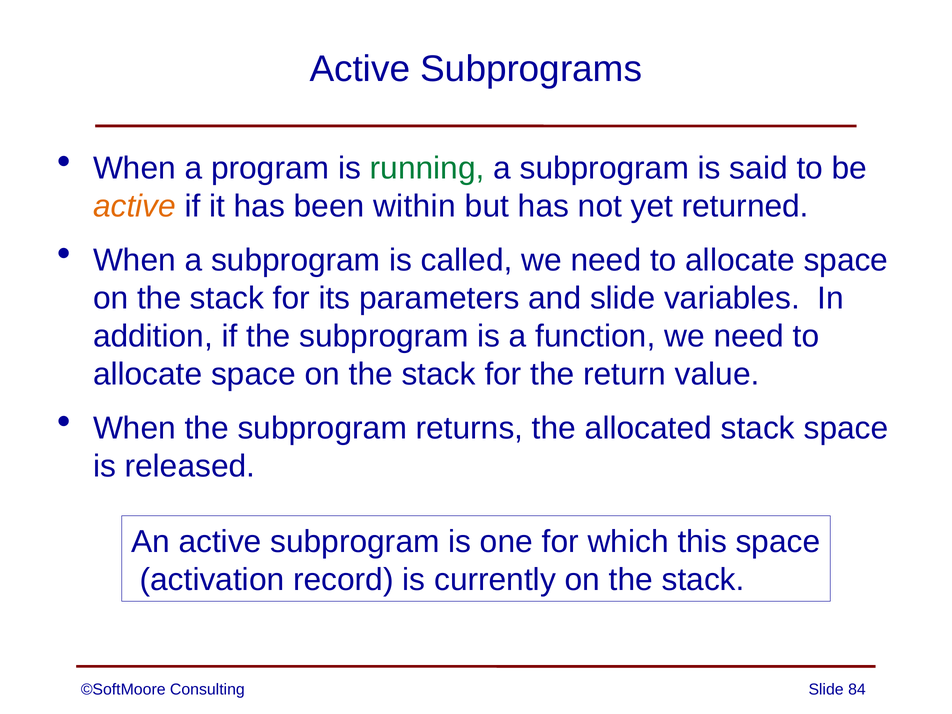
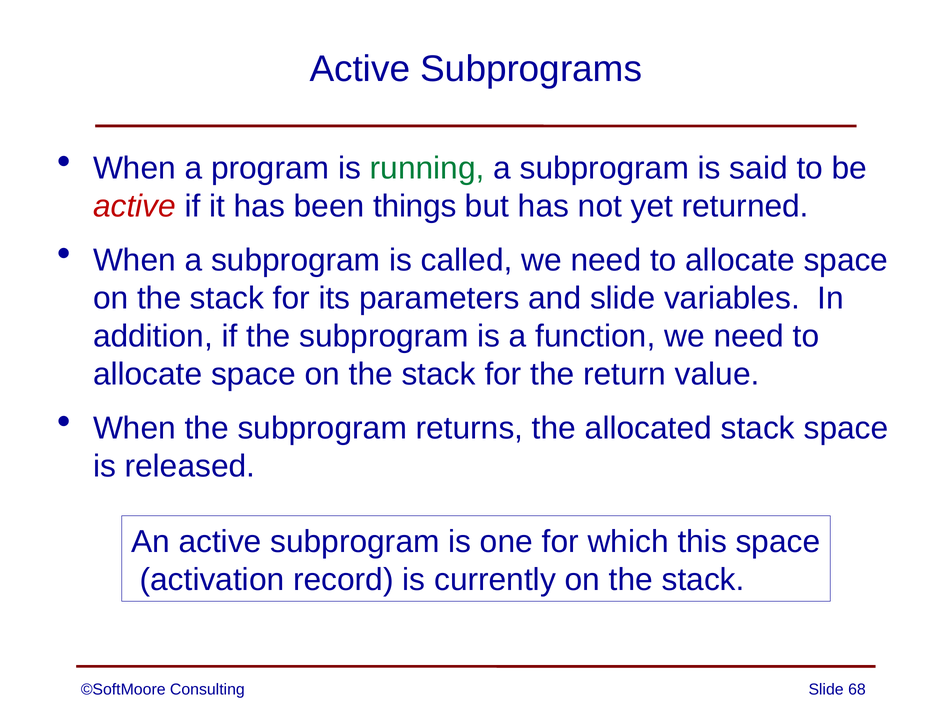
active colour: orange -> red (135, 206)
within: within -> things (415, 206)
84: 84 -> 68 (857, 690)
